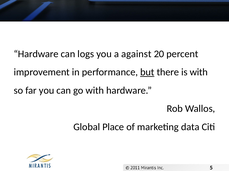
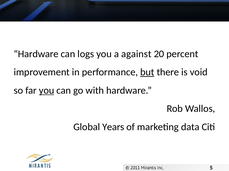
is with: with -> void (199, 72)
you underline: none -> present (47, 91)
Place: Place -> Years (113, 127)
